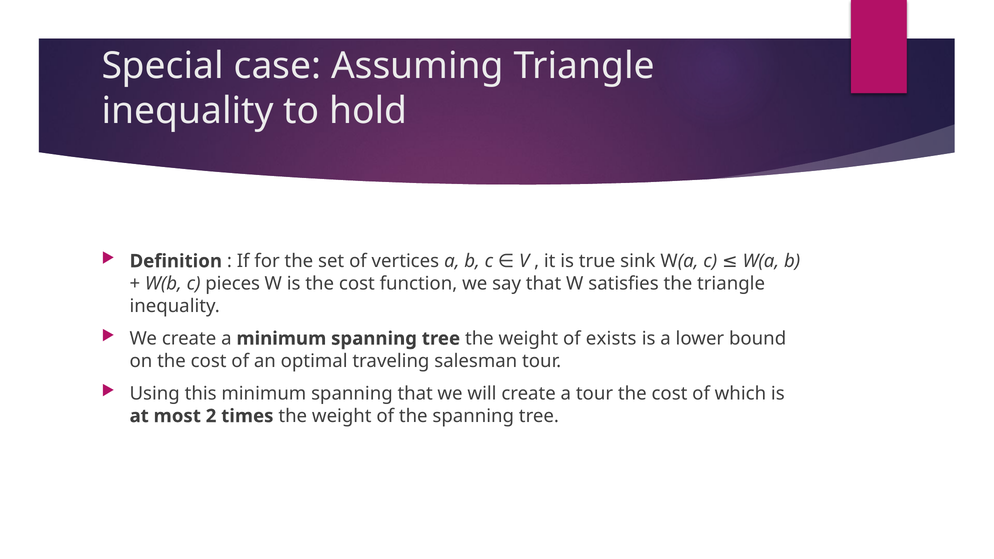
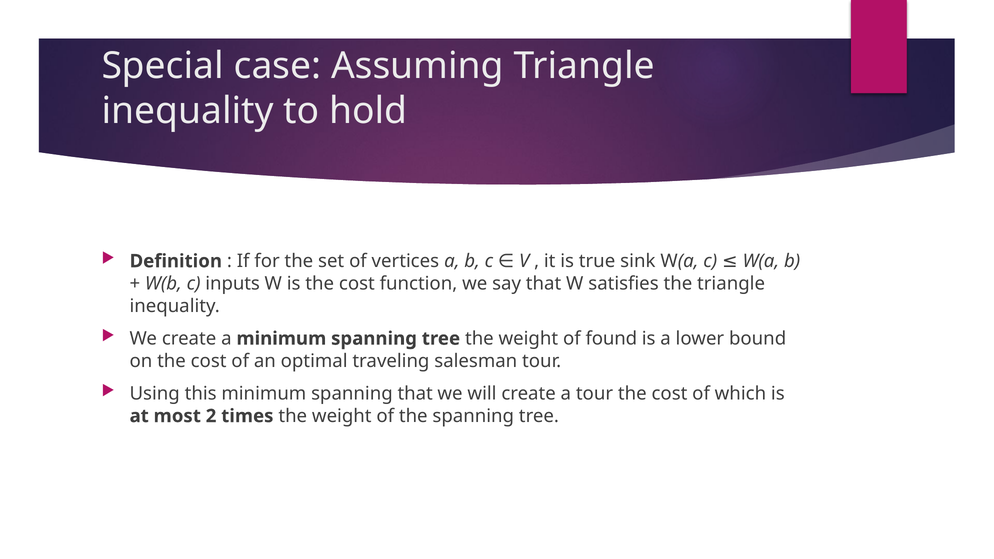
pieces: pieces -> inputs (233, 284)
exists: exists -> found (611, 339)
